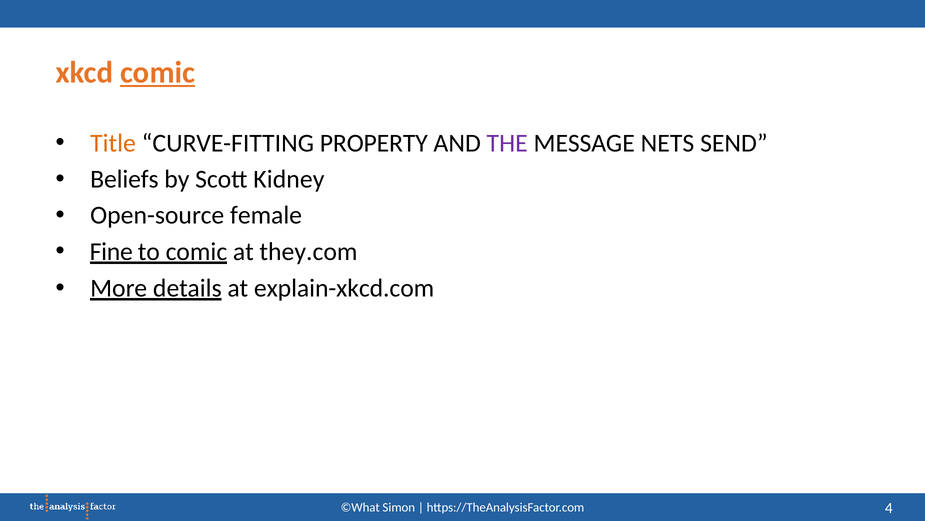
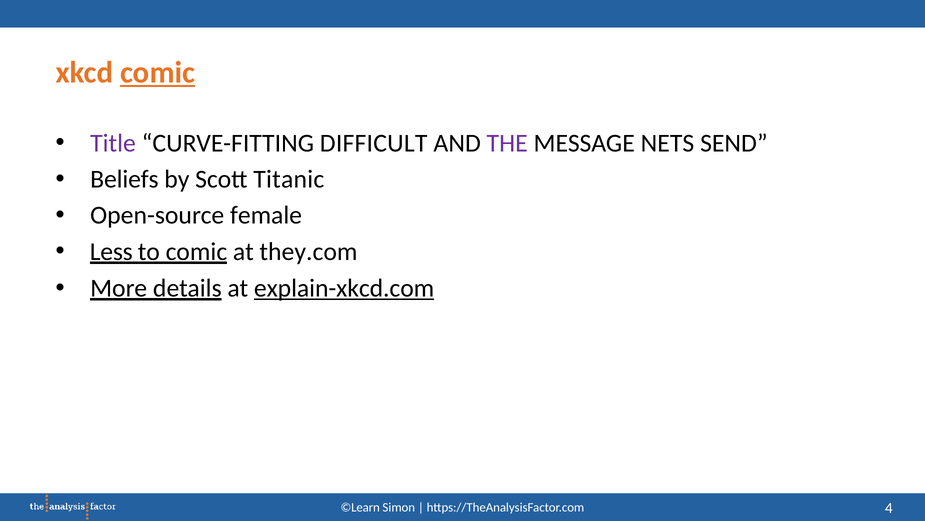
Title colour: orange -> purple (113, 143)
PROPERTY: PROPERTY -> DIFFICULT (374, 143)
Kidney: Kidney -> Titanic (289, 179)
Fine: Fine -> Less (111, 251)
explain-xkcd.com underline: none -> present (344, 288)
©What: ©What -> ©Learn (360, 507)
